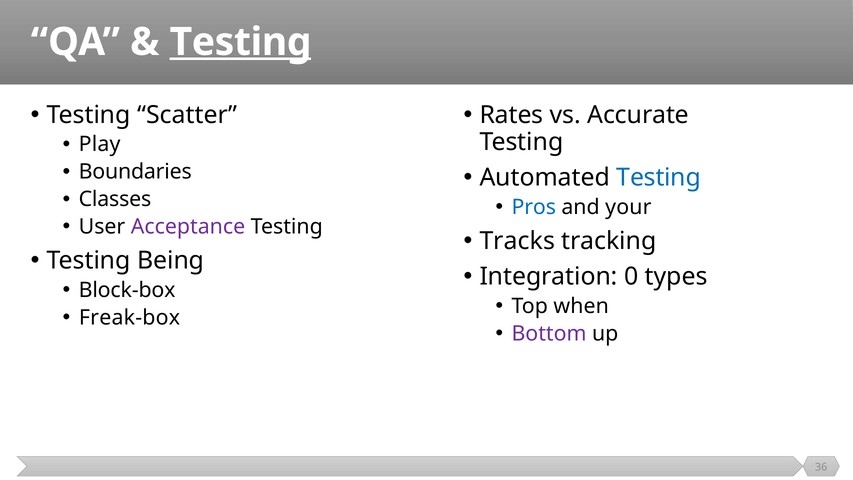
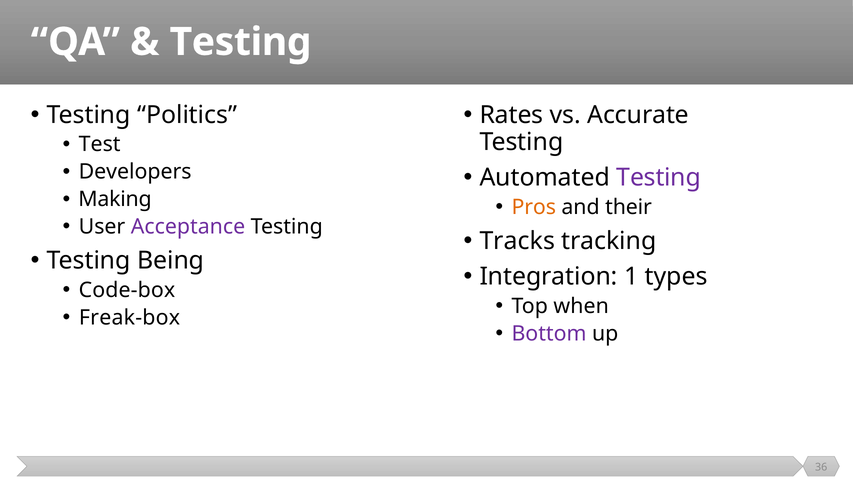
Testing underline: present -> none (241, 42)
Scatter: Scatter -> Politics (187, 115)
Play: Play -> Test (100, 144)
Boundaries: Boundaries -> Developers (135, 172)
Testing colour: blue -> purple (659, 178)
Classes: Classes -> Making (115, 199)
Pros colour: blue -> orange (534, 207)
your: your -> their (629, 207)
0: 0 -> 1 (631, 277)
Block-box: Block-box -> Code-box (127, 290)
